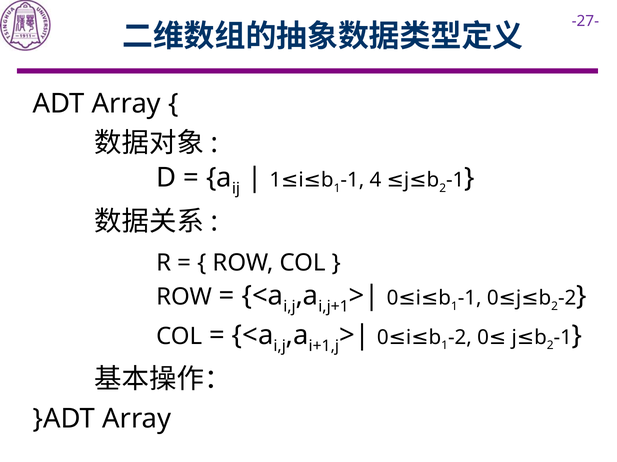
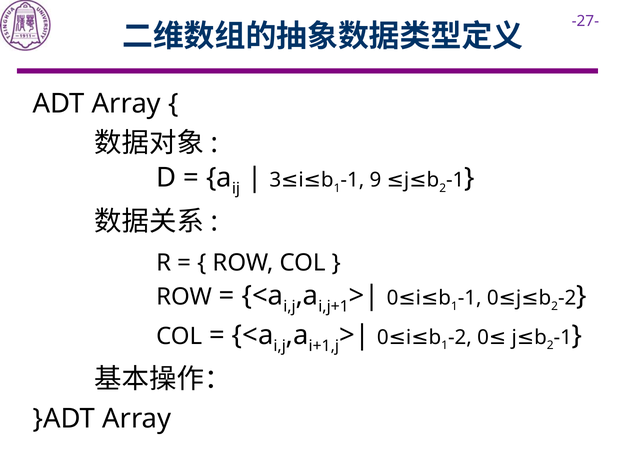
1: 1 -> 3 (275, 180)
4: 4 -> 9 (376, 180)
